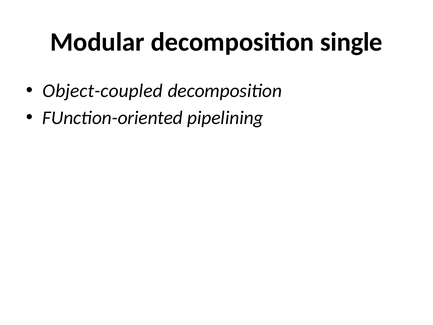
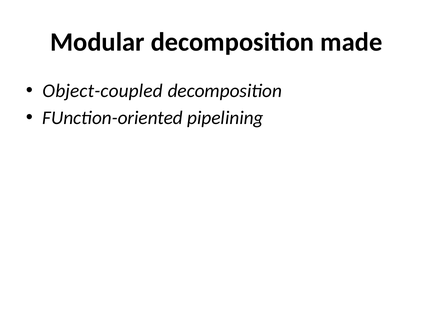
single: single -> made (351, 42)
